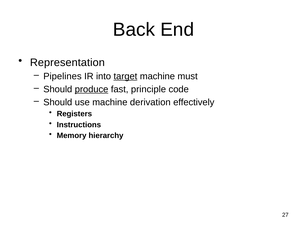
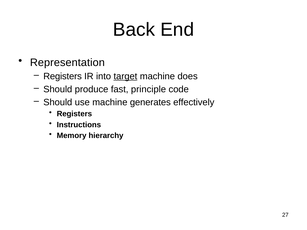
Pipelines: Pipelines -> Registers (63, 76)
must: must -> does (188, 76)
produce underline: present -> none (92, 89)
derivation: derivation -> generates (150, 102)
